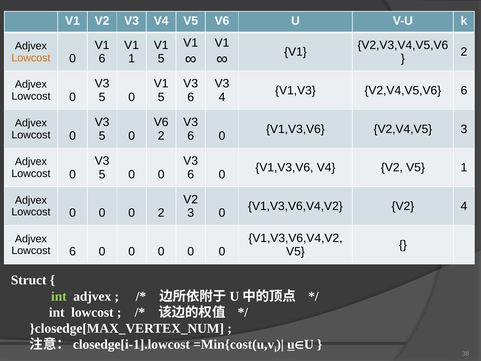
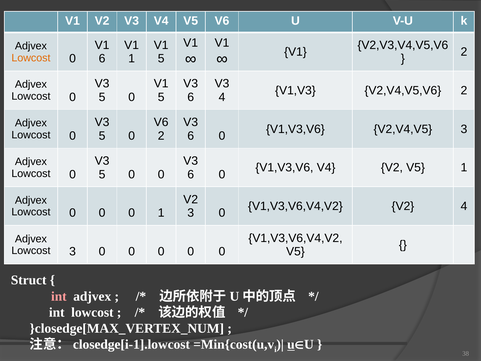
V2,V4,V5,V6 6: 6 -> 2 (464, 90)
0 2: 2 -> 1 (161, 213)
Lowcost 6: 6 -> 3 (73, 251)
int colour: light green -> pink (59, 296)
